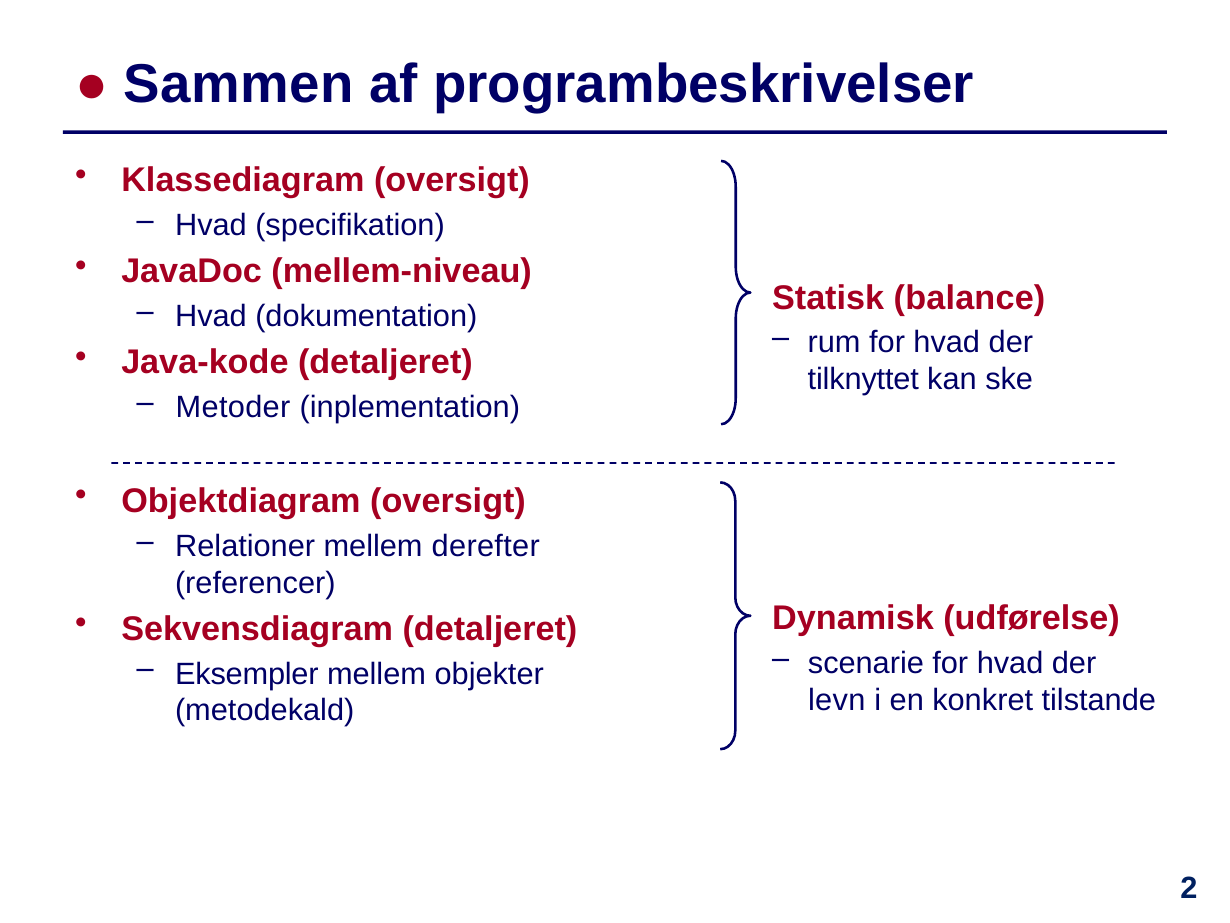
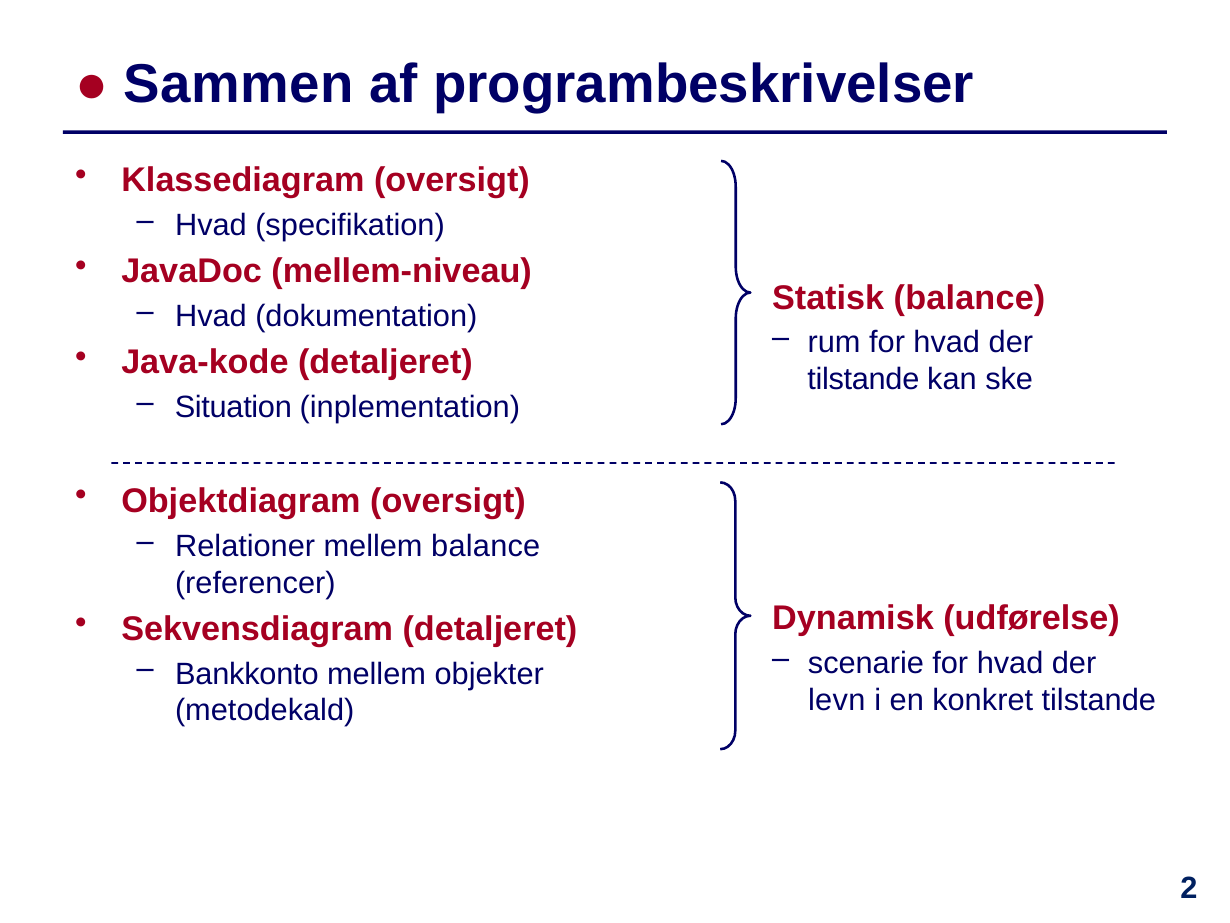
tilknyttet: tilknyttet -> tilstande (863, 380)
Metoder: Metoder -> Situation (233, 407)
mellem derefter: derefter -> balance (486, 546)
Eksempler: Eksempler -> Bankkonto (247, 674)
